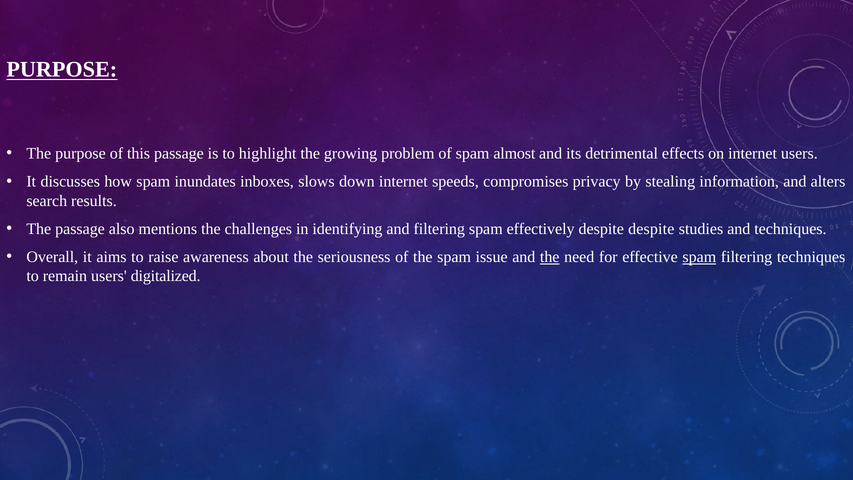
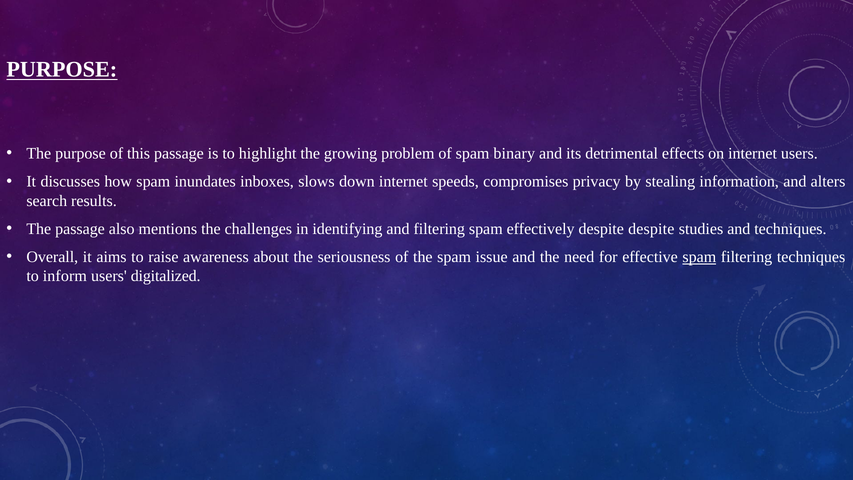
almost: almost -> binary (514, 153)
the underline: present -> none (550, 257)
remain: remain -> inform (65, 276)
